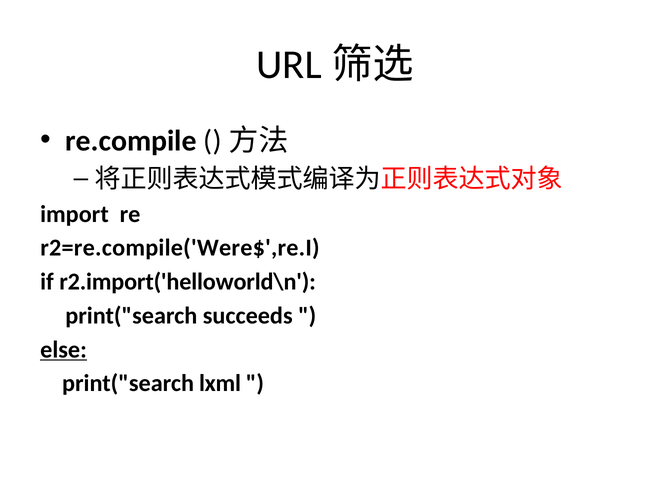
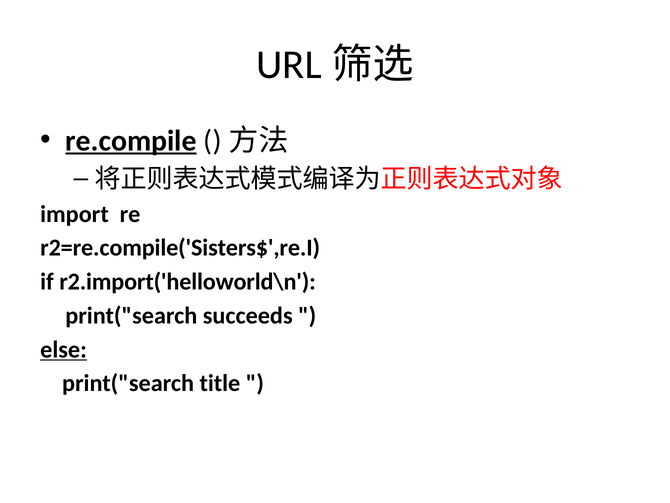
re.compile underline: none -> present (131, 141)
r2=re.compile('Were$',re.I: r2=re.compile('Were$',re.I -> r2=re.compile('Sisters$',re.I (180, 248)
lxml: lxml -> title (220, 383)
